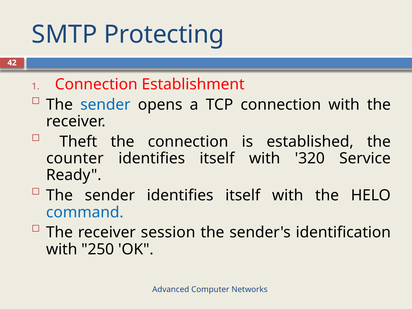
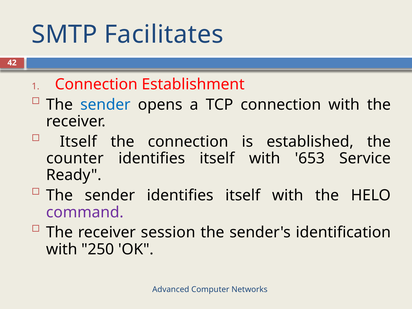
Protecting: Protecting -> Facilitates (164, 34)
Theft: Theft -> Itself (78, 142)
320: 320 -> 653 (310, 159)
command colour: blue -> purple (85, 212)
